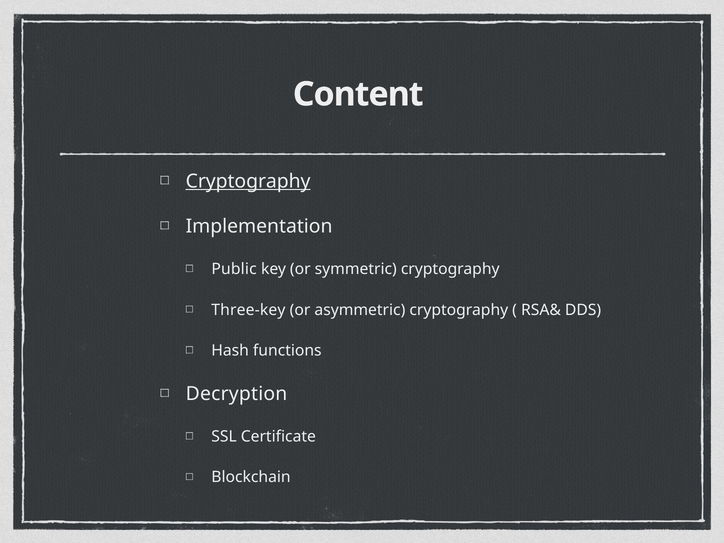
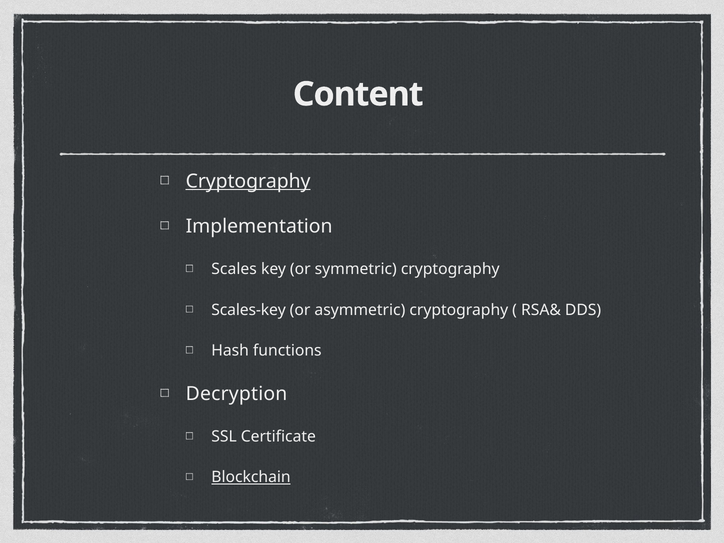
Public: Public -> Scales (234, 269)
Three-key: Three-key -> Scales-key (249, 310)
Blockchain underline: none -> present (251, 477)
